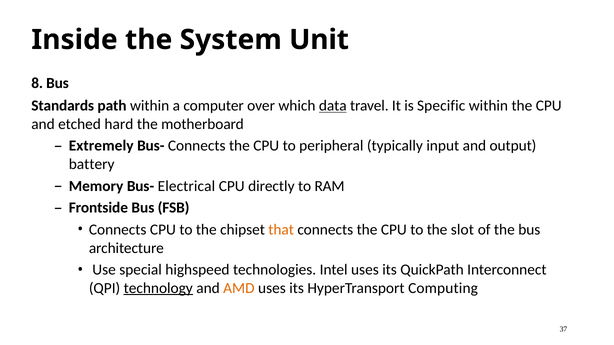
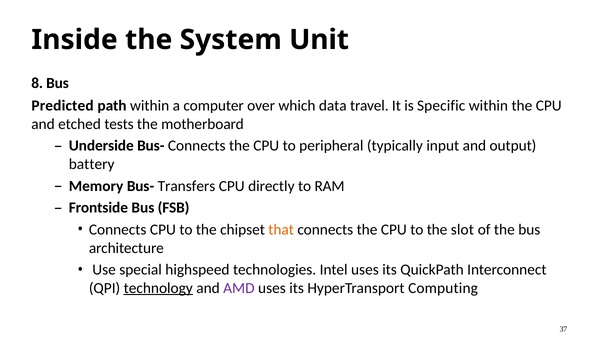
Standards: Standards -> Predicted (63, 106)
data underline: present -> none (333, 106)
hard: hard -> tests (119, 124)
Extremely: Extremely -> Underside (101, 146)
Electrical: Electrical -> Transfers (186, 186)
AMD colour: orange -> purple (239, 288)
